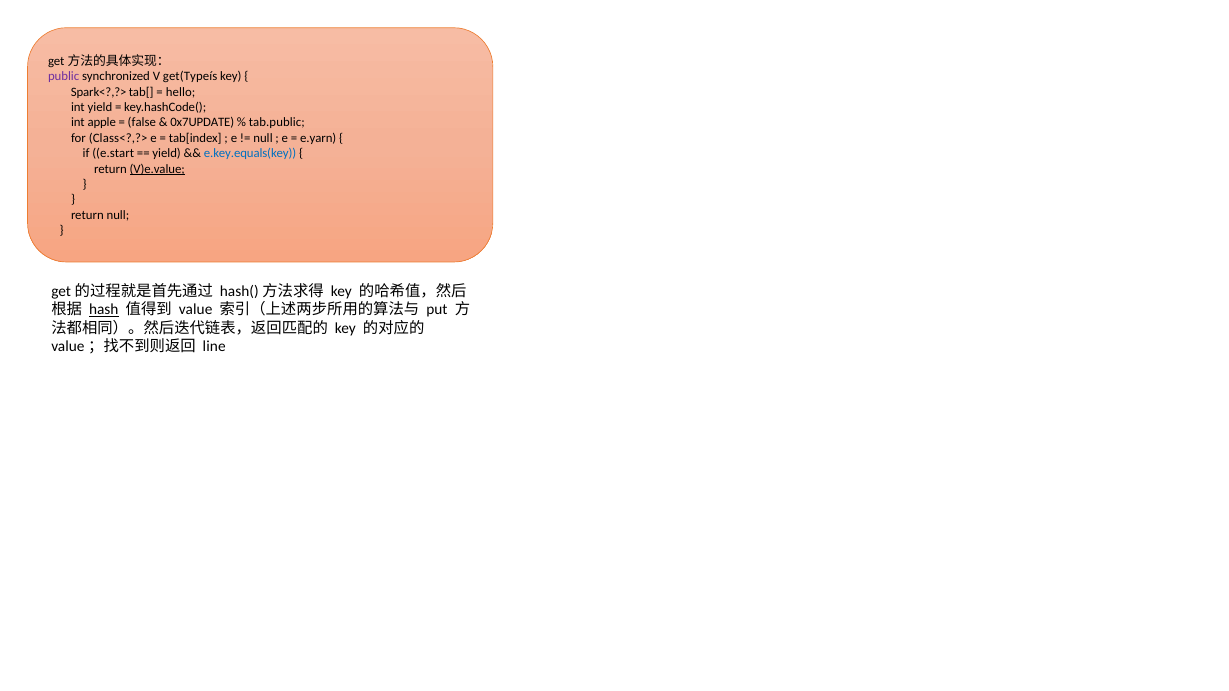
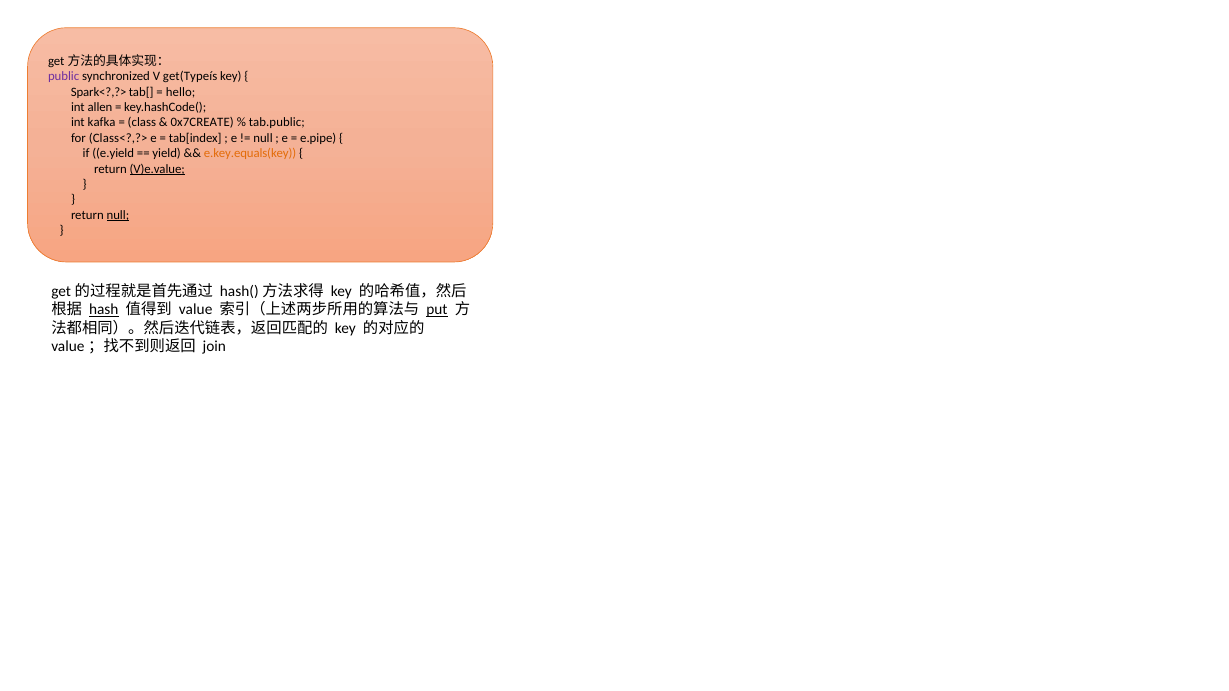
int yield: yield -> allen (100, 107)
apple: apple -> kafka (102, 123)
false: false -> class (142, 123)
0x7UPDATE: 0x7UPDATE -> 0x7CREATE (202, 123)
e.yarn: e.yarn -> e.pipe (318, 138)
e.start: e.start -> e.yield (113, 153)
e.key.equals(key colour: blue -> orange (250, 153)
null underline: none -> present (118, 215)
put underline: none -> present (437, 310)
line: line -> join (214, 347)
